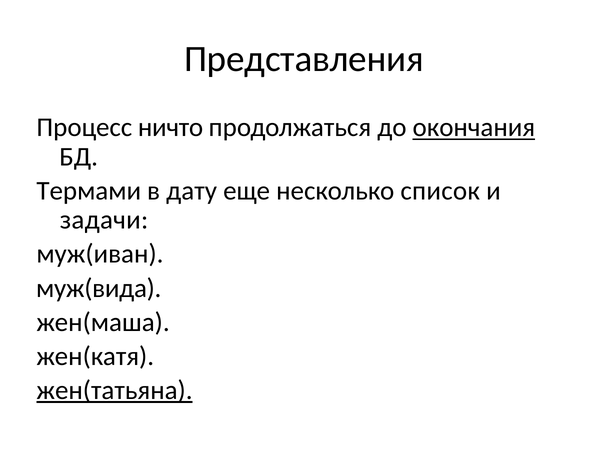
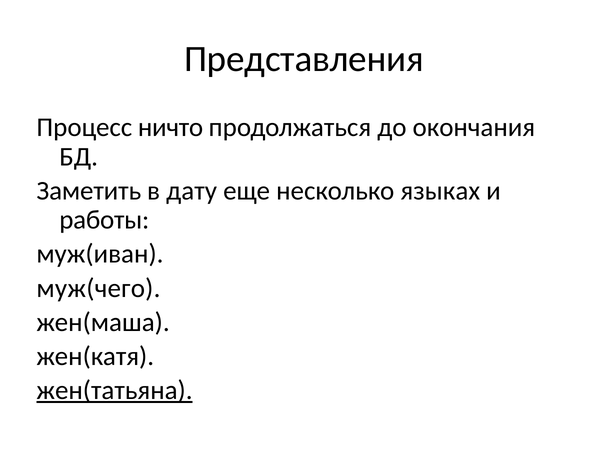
окончания underline: present -> none (474, 128)
Термами: Термами -> Заметить (89, 191)
список: список -> языках (440, 191)
задачи: задачи -> работы (104, 220)
муж(вида: муж(вида -> муж(чего (98, 288)
